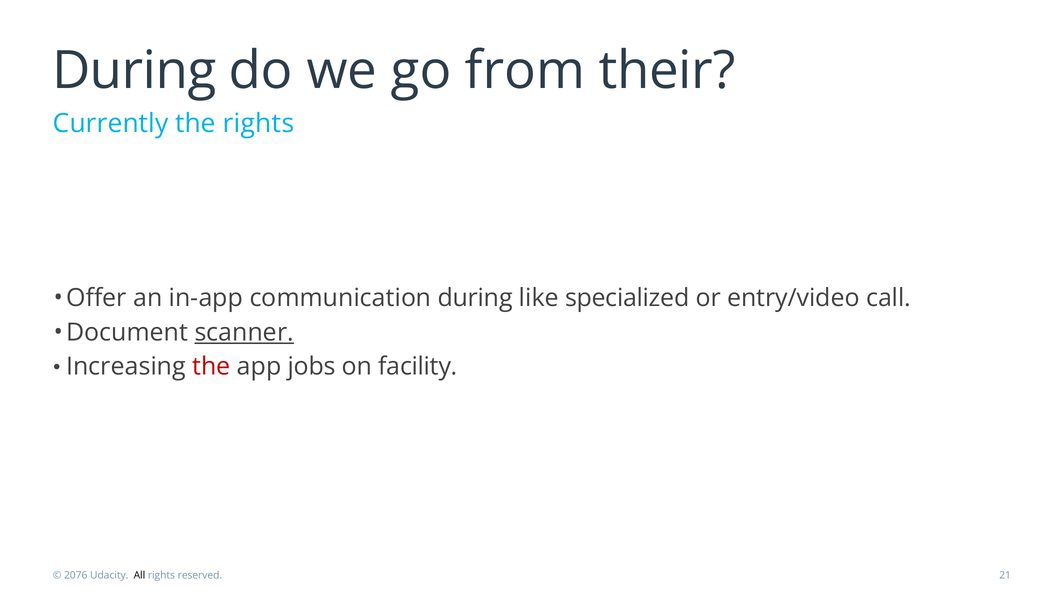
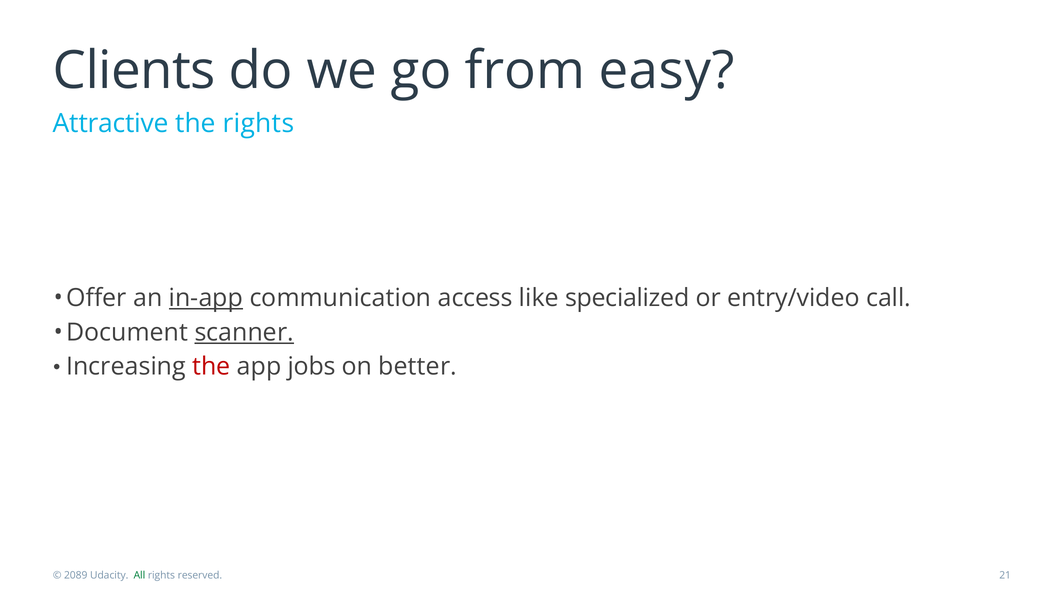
During: During -> Clients (134, 71)
their: their -> easy (667, 71)
Currently: Currently -> Attractive (111, 124)
in-app underline: none -> present (206, 298)
communication during: during -> access (475, 298)
facility: facility -> better (418, 367)
2076: 2076 -> 2089 (76, 576)
All colour: black -> green (139, 576)
